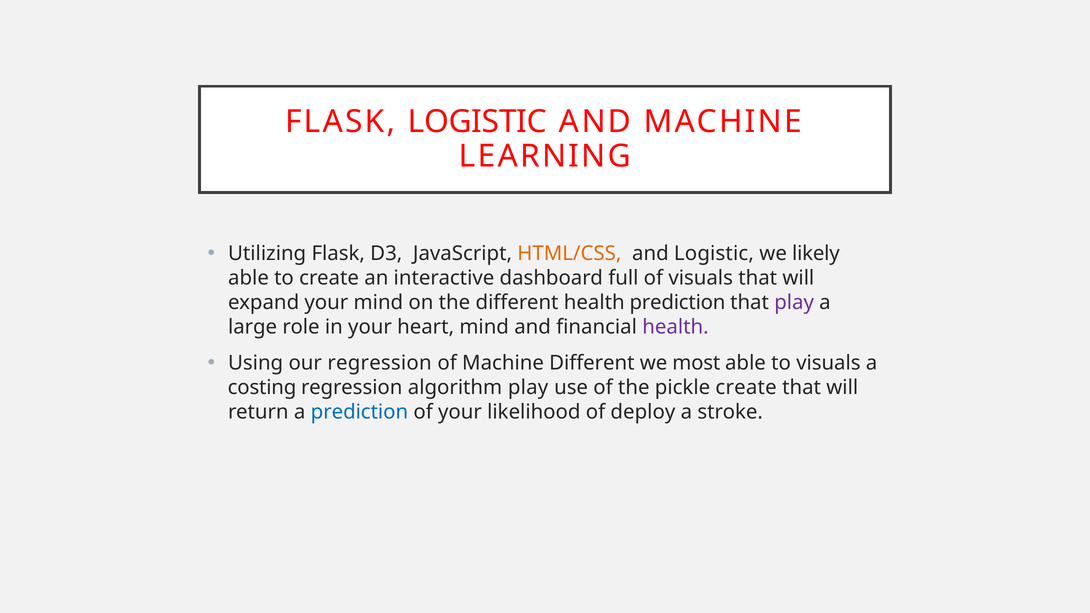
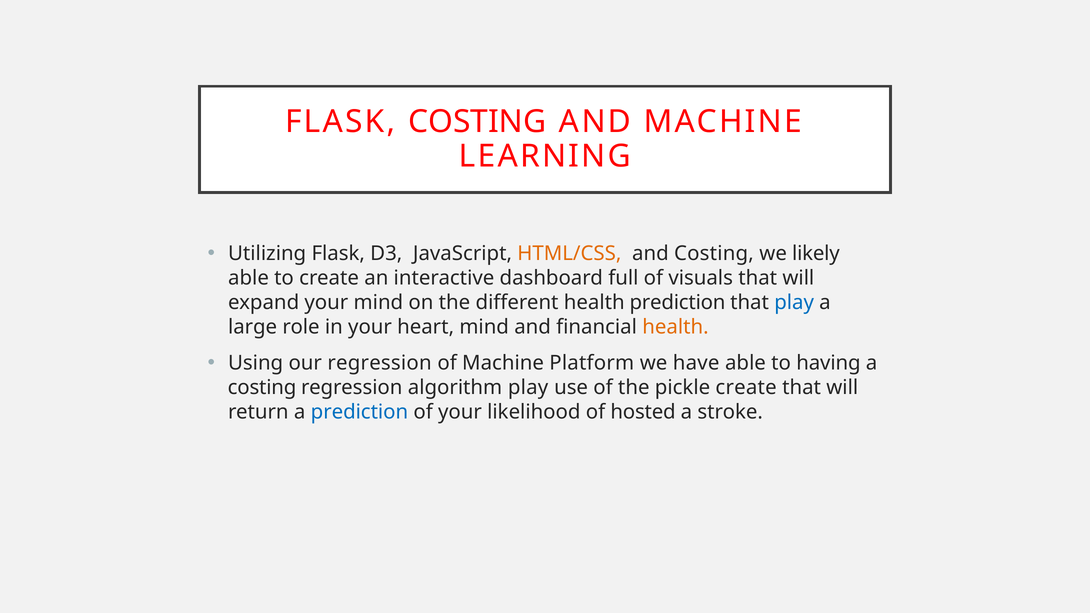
FLASK LOGISTIC: LOGISTIC -> COSTING (477, 122)
and Logistic: Logistic -> Costing (714, 254)
play colour: purple -> blue (794, 303)
health colour: purple -> orange (675, 327)
Machine Different: Different -> Platform (592, 363)
most: most -> have (696, 363)
to visuals: visuals -> having (828, 363)
deploy: deploy -> hosted (643, 412)
